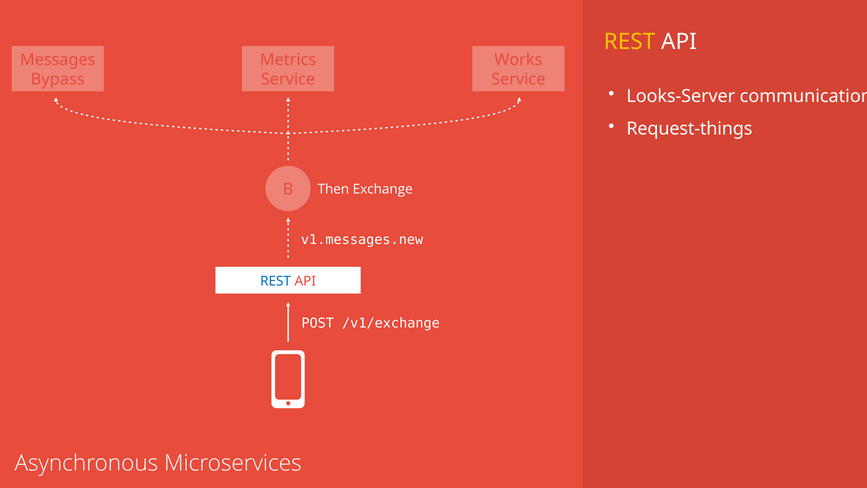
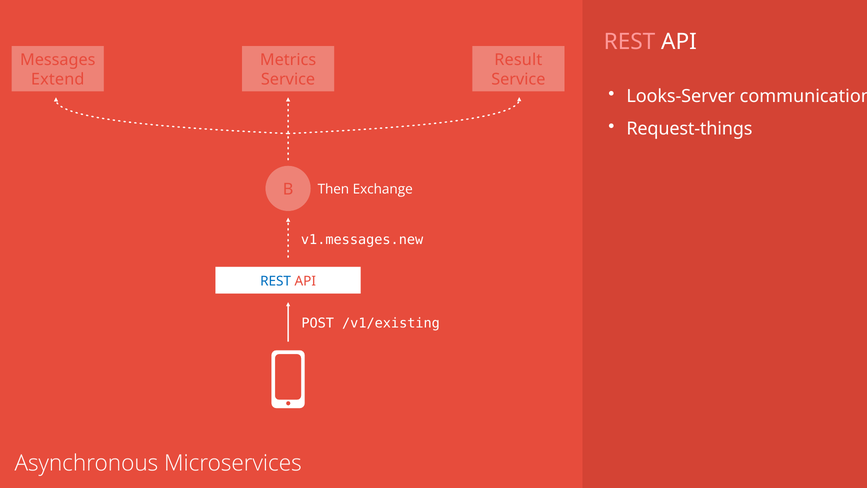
REST colour: yellow -> pink (629, 42)
Works: Works -> Result (518, 60)
Bypass: Bypass -> Extend (58, 80)
/v1/exchange: /v1/exchange -> /v1/existing (391, 323)
